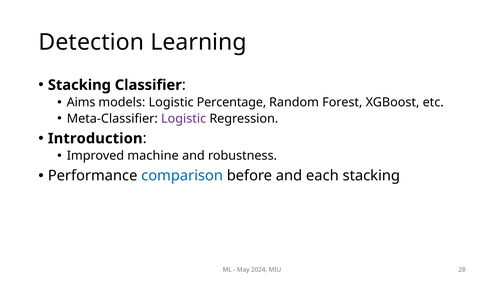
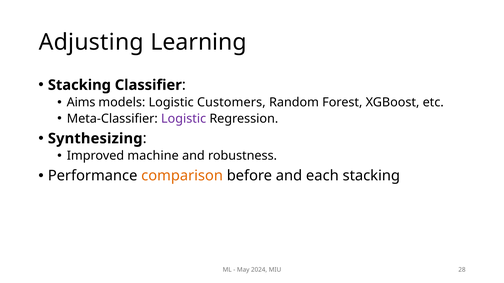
Detection: Detection -> Adjusting (91, 42)
Percentage: Percentage -> Customers (231, 103)
Introduction: Introduction -> Synthesizing (95, 139)
comparison colour: blue -> orange (182, 176)
